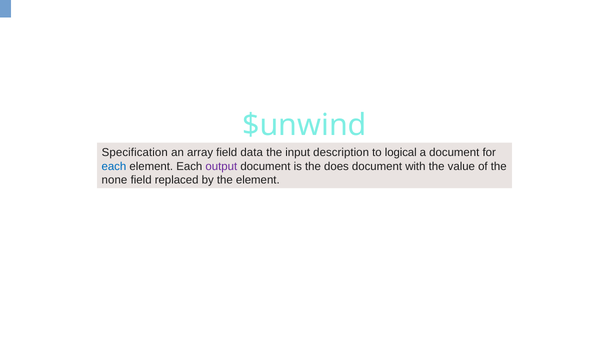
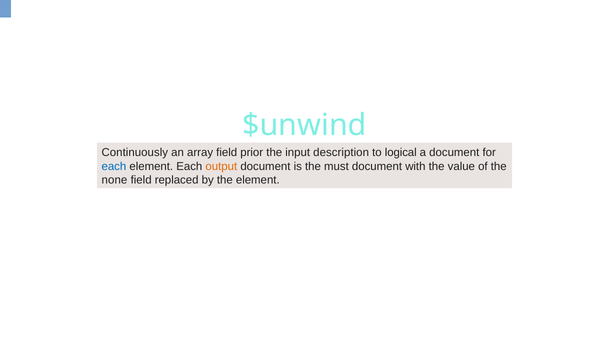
Specification: Specification -> Continuously (135, 153)
data: data -> prior (252, 153)
output colour: purple -> orange (221, 167)
does: does -> must (336, 167)
